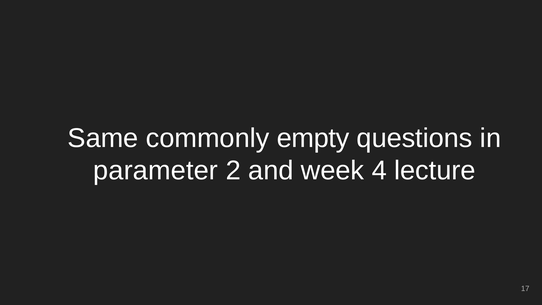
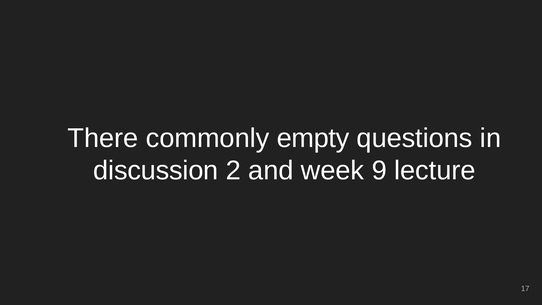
Same: Same -> There (103, 138)
parameter: parameter -> discussion (156, 171)
4: 4 -> 9 (379, 171)
